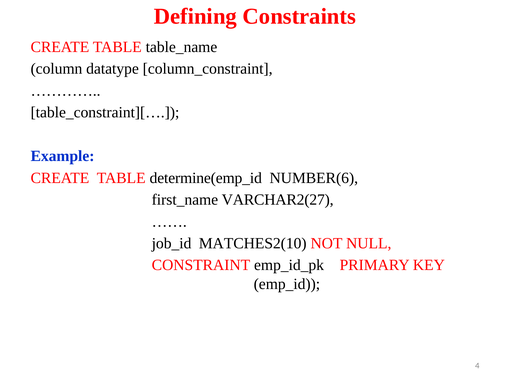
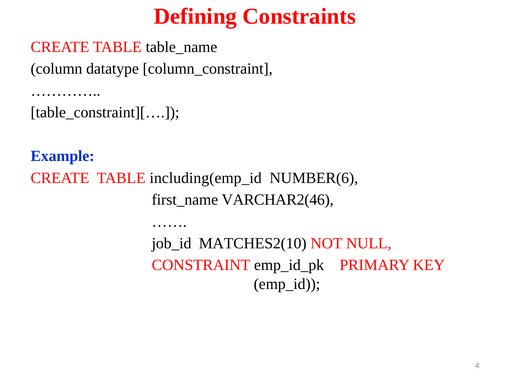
determine(emp_id: determine(emp_id -> including(emp_id (206, 178)
VARCHAR2(27: VARCHAR2(27 -> VARCHAR2(46 (278, 199)
